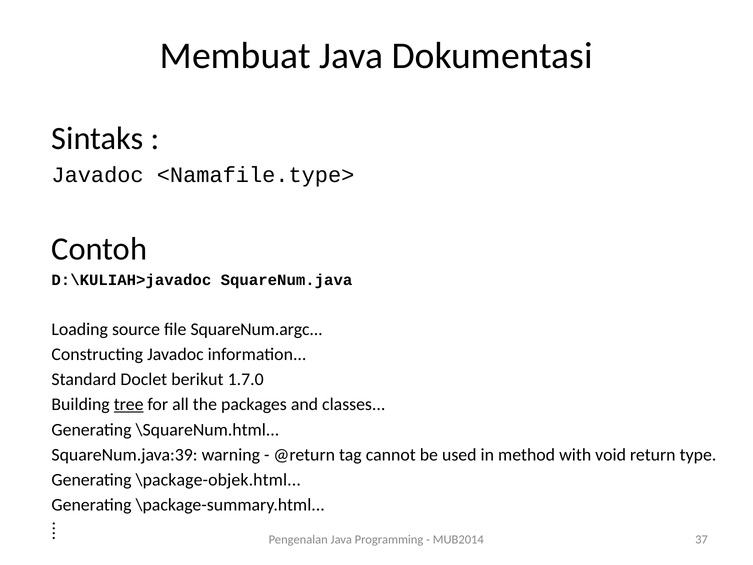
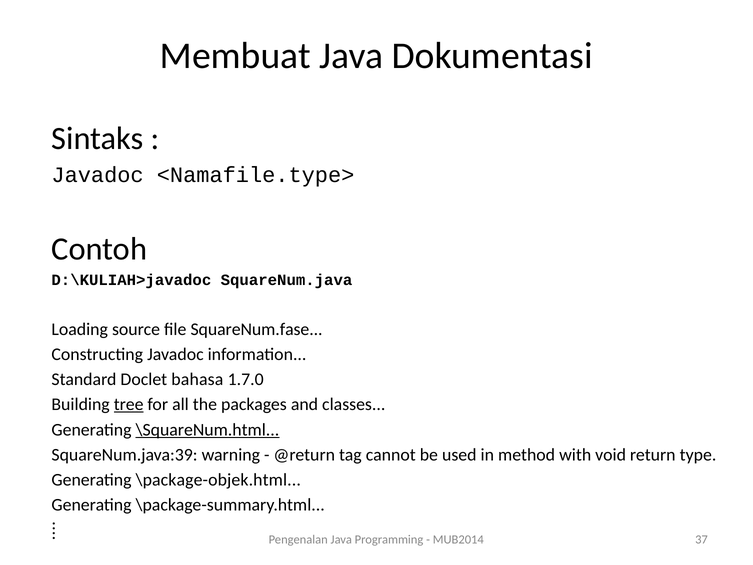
SquareNum.argc: SquareNum.argc -> SquareNum.fase (257, 329)
berikut: berikut -> bahasa (197, 379)
\SquareNum.html underline: none -> present (207, 429)
